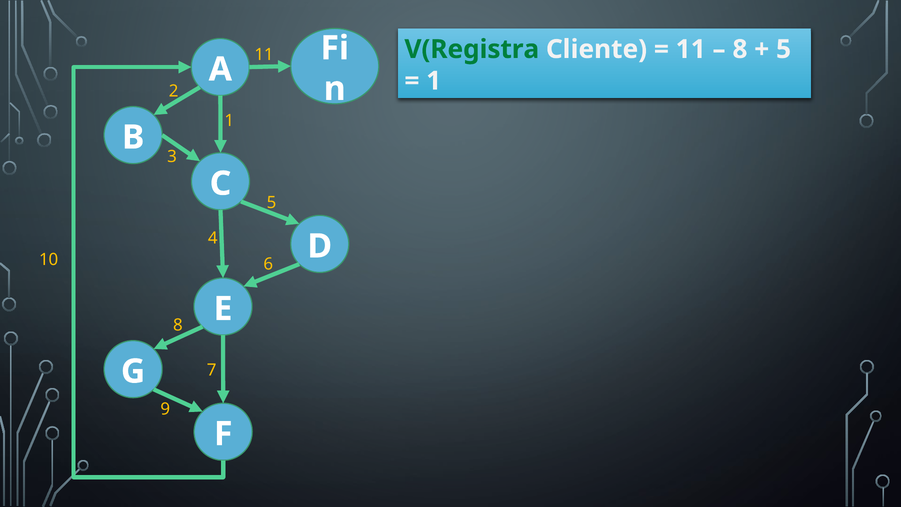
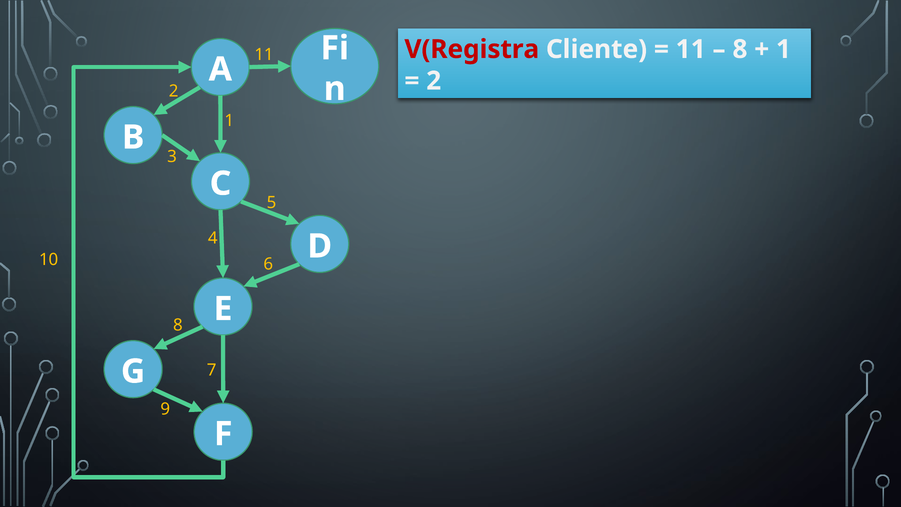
V(Registra colour: green -> red (472, 49)
5: 5 -> 1 (784, 49)
1: 1 -> 2 (434, 81)
